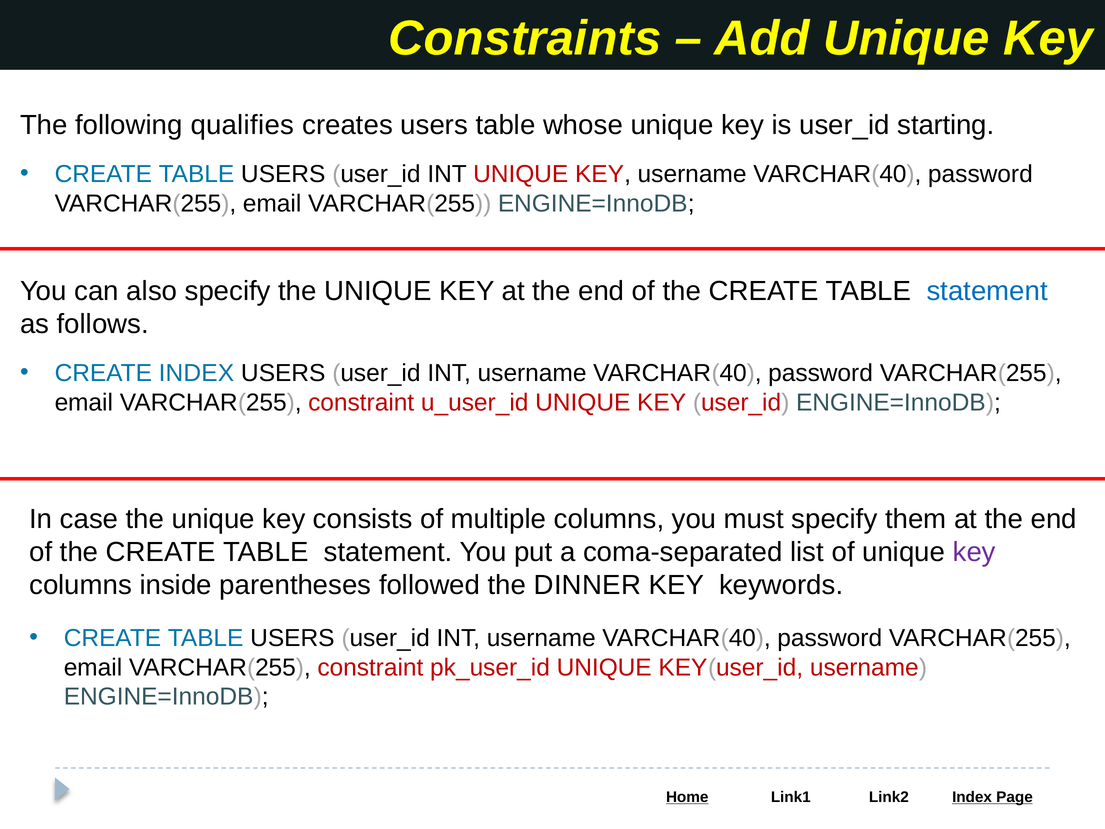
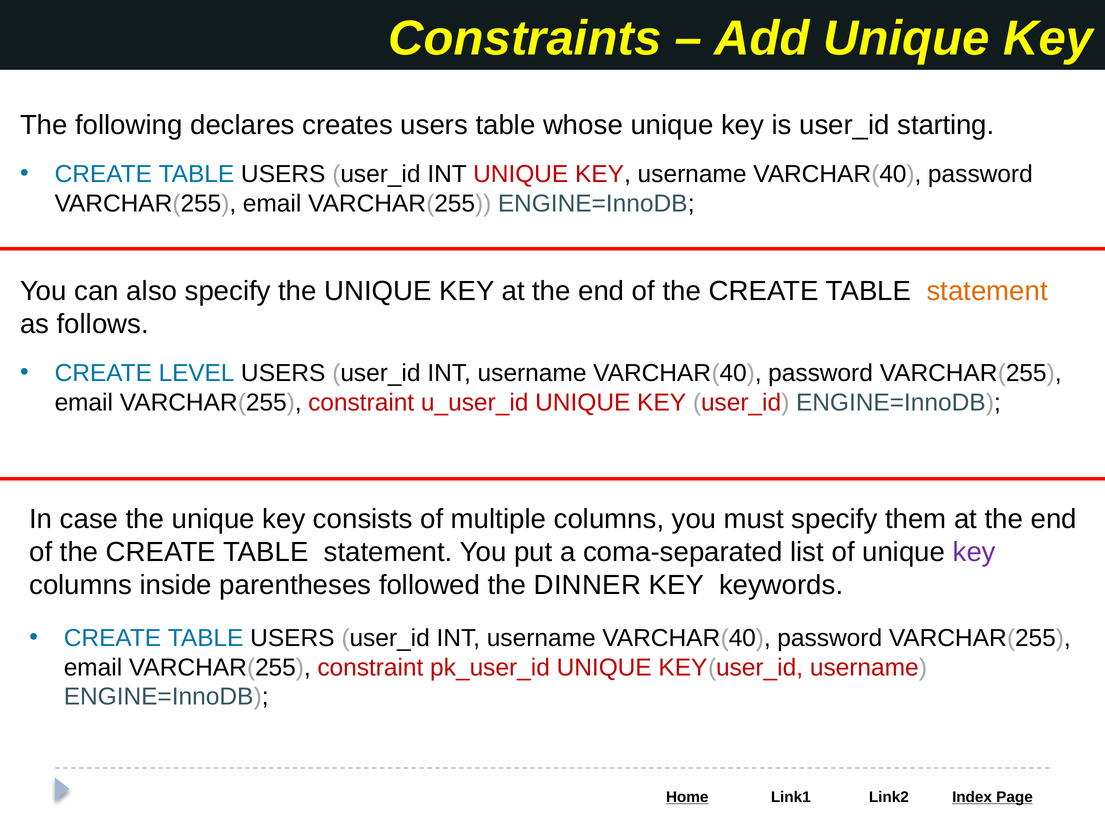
qualifies: qualifies -> declares (242, 125)
statement colour: blue -> orange (987, 291)
CREATE INDEX: INDEX -> LEVEL (197, 373)
